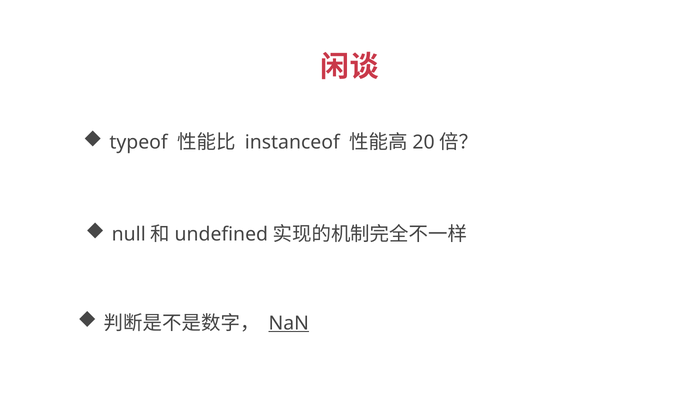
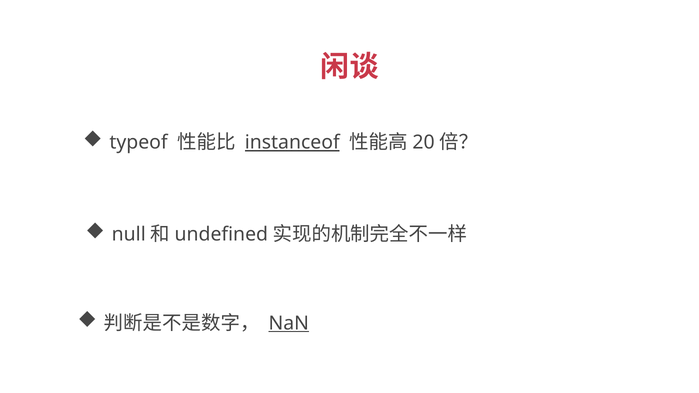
instanceof underline: none -> present (292, 142)
